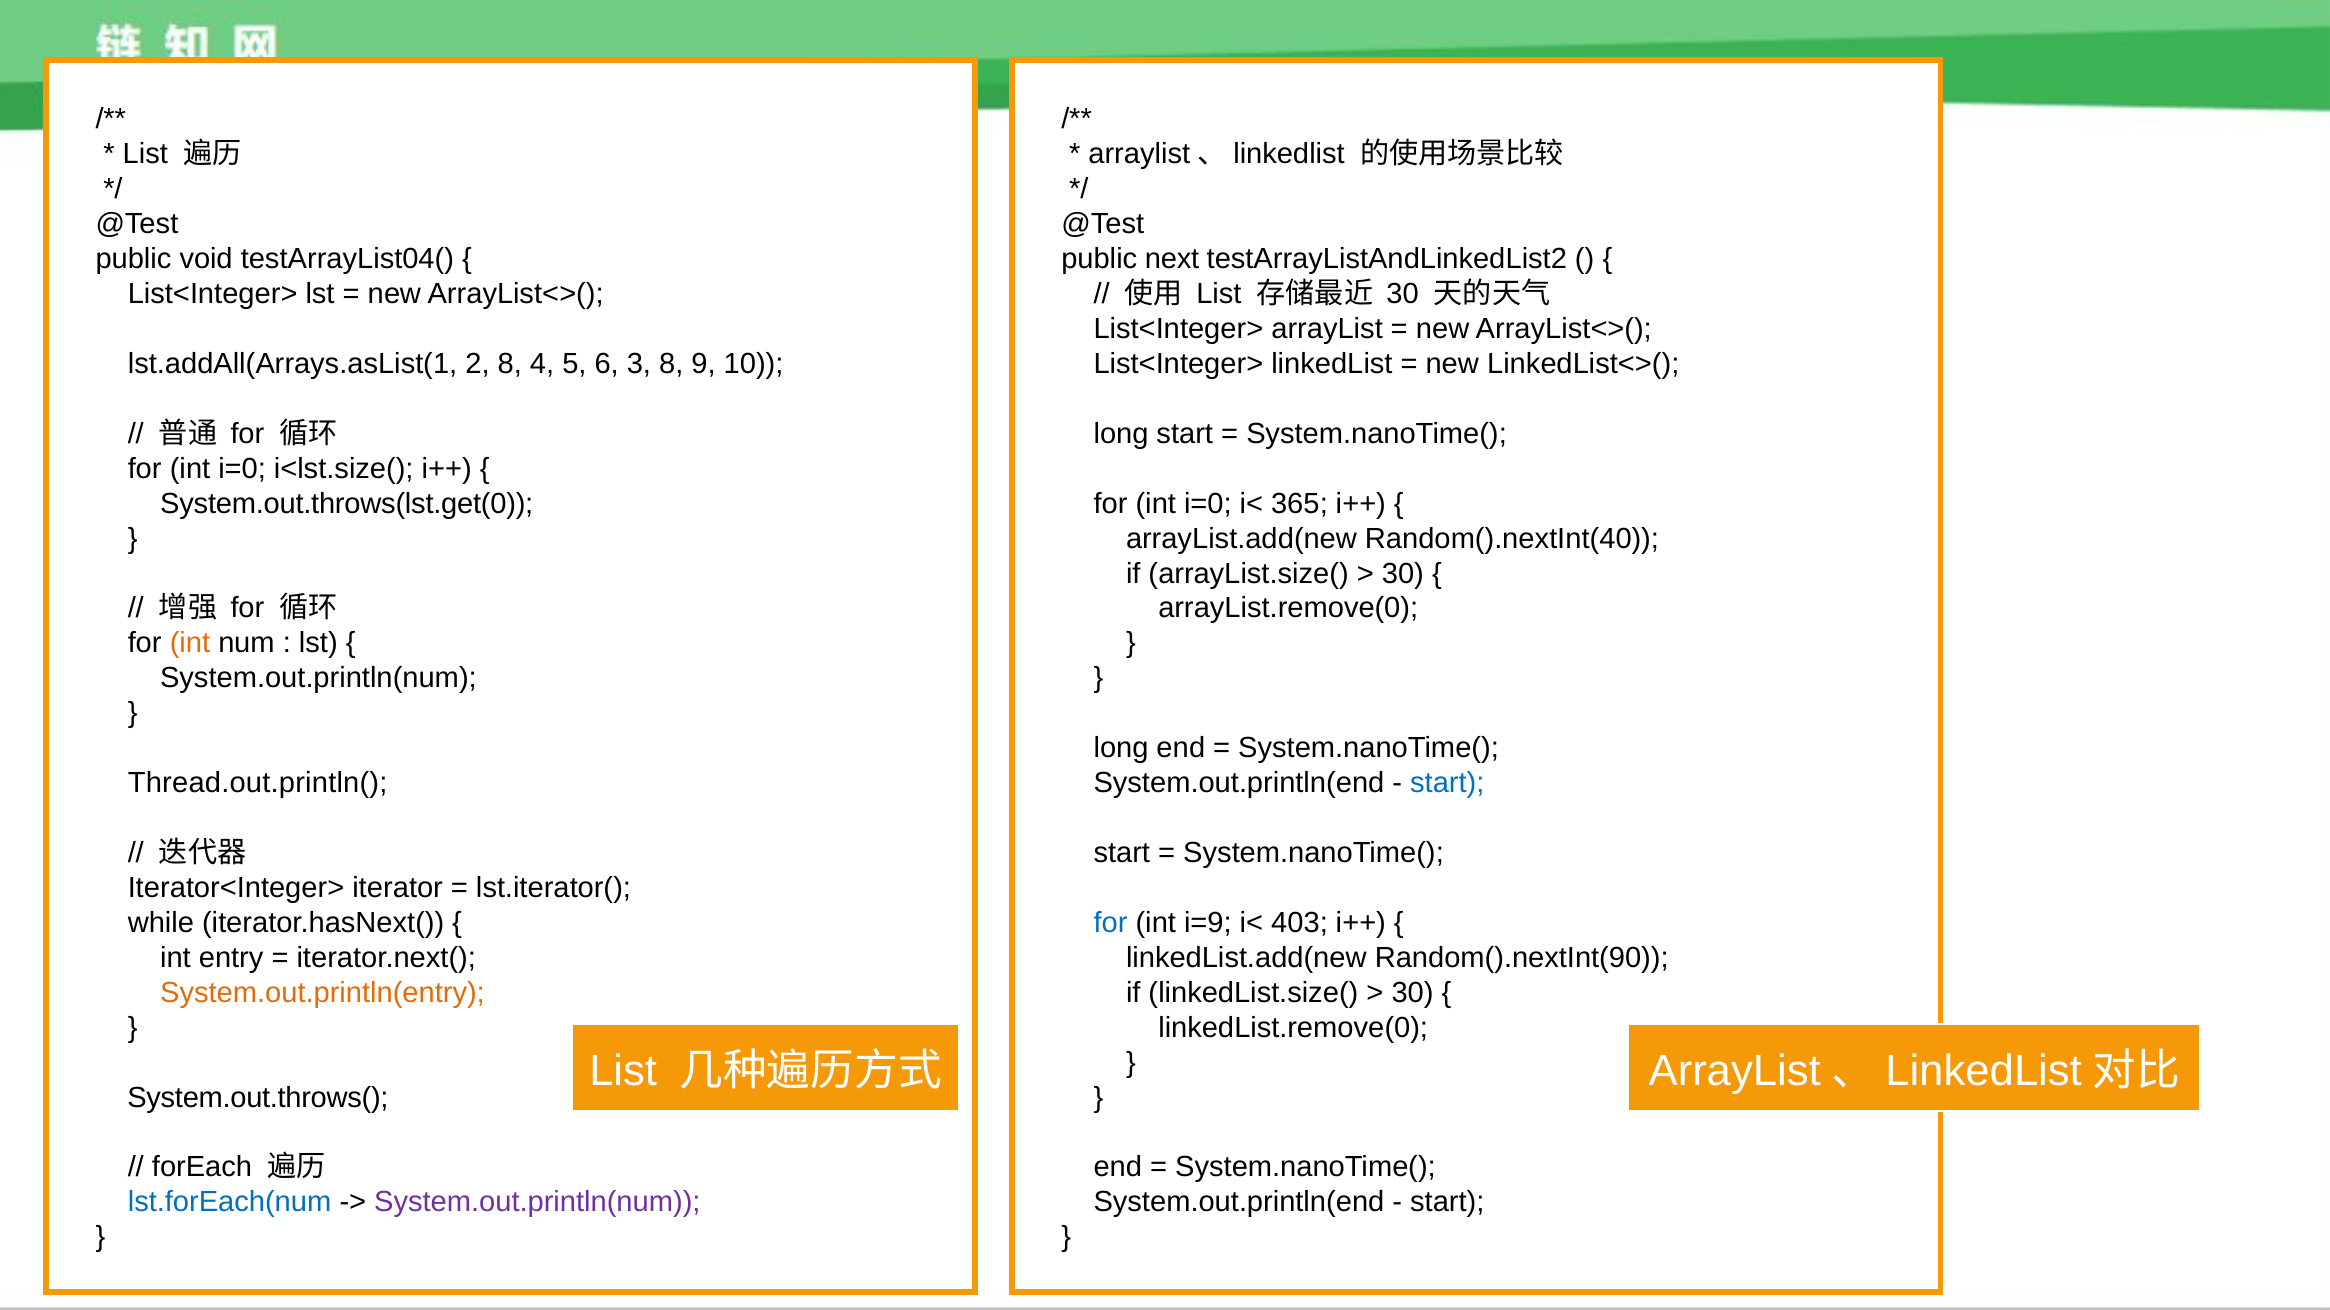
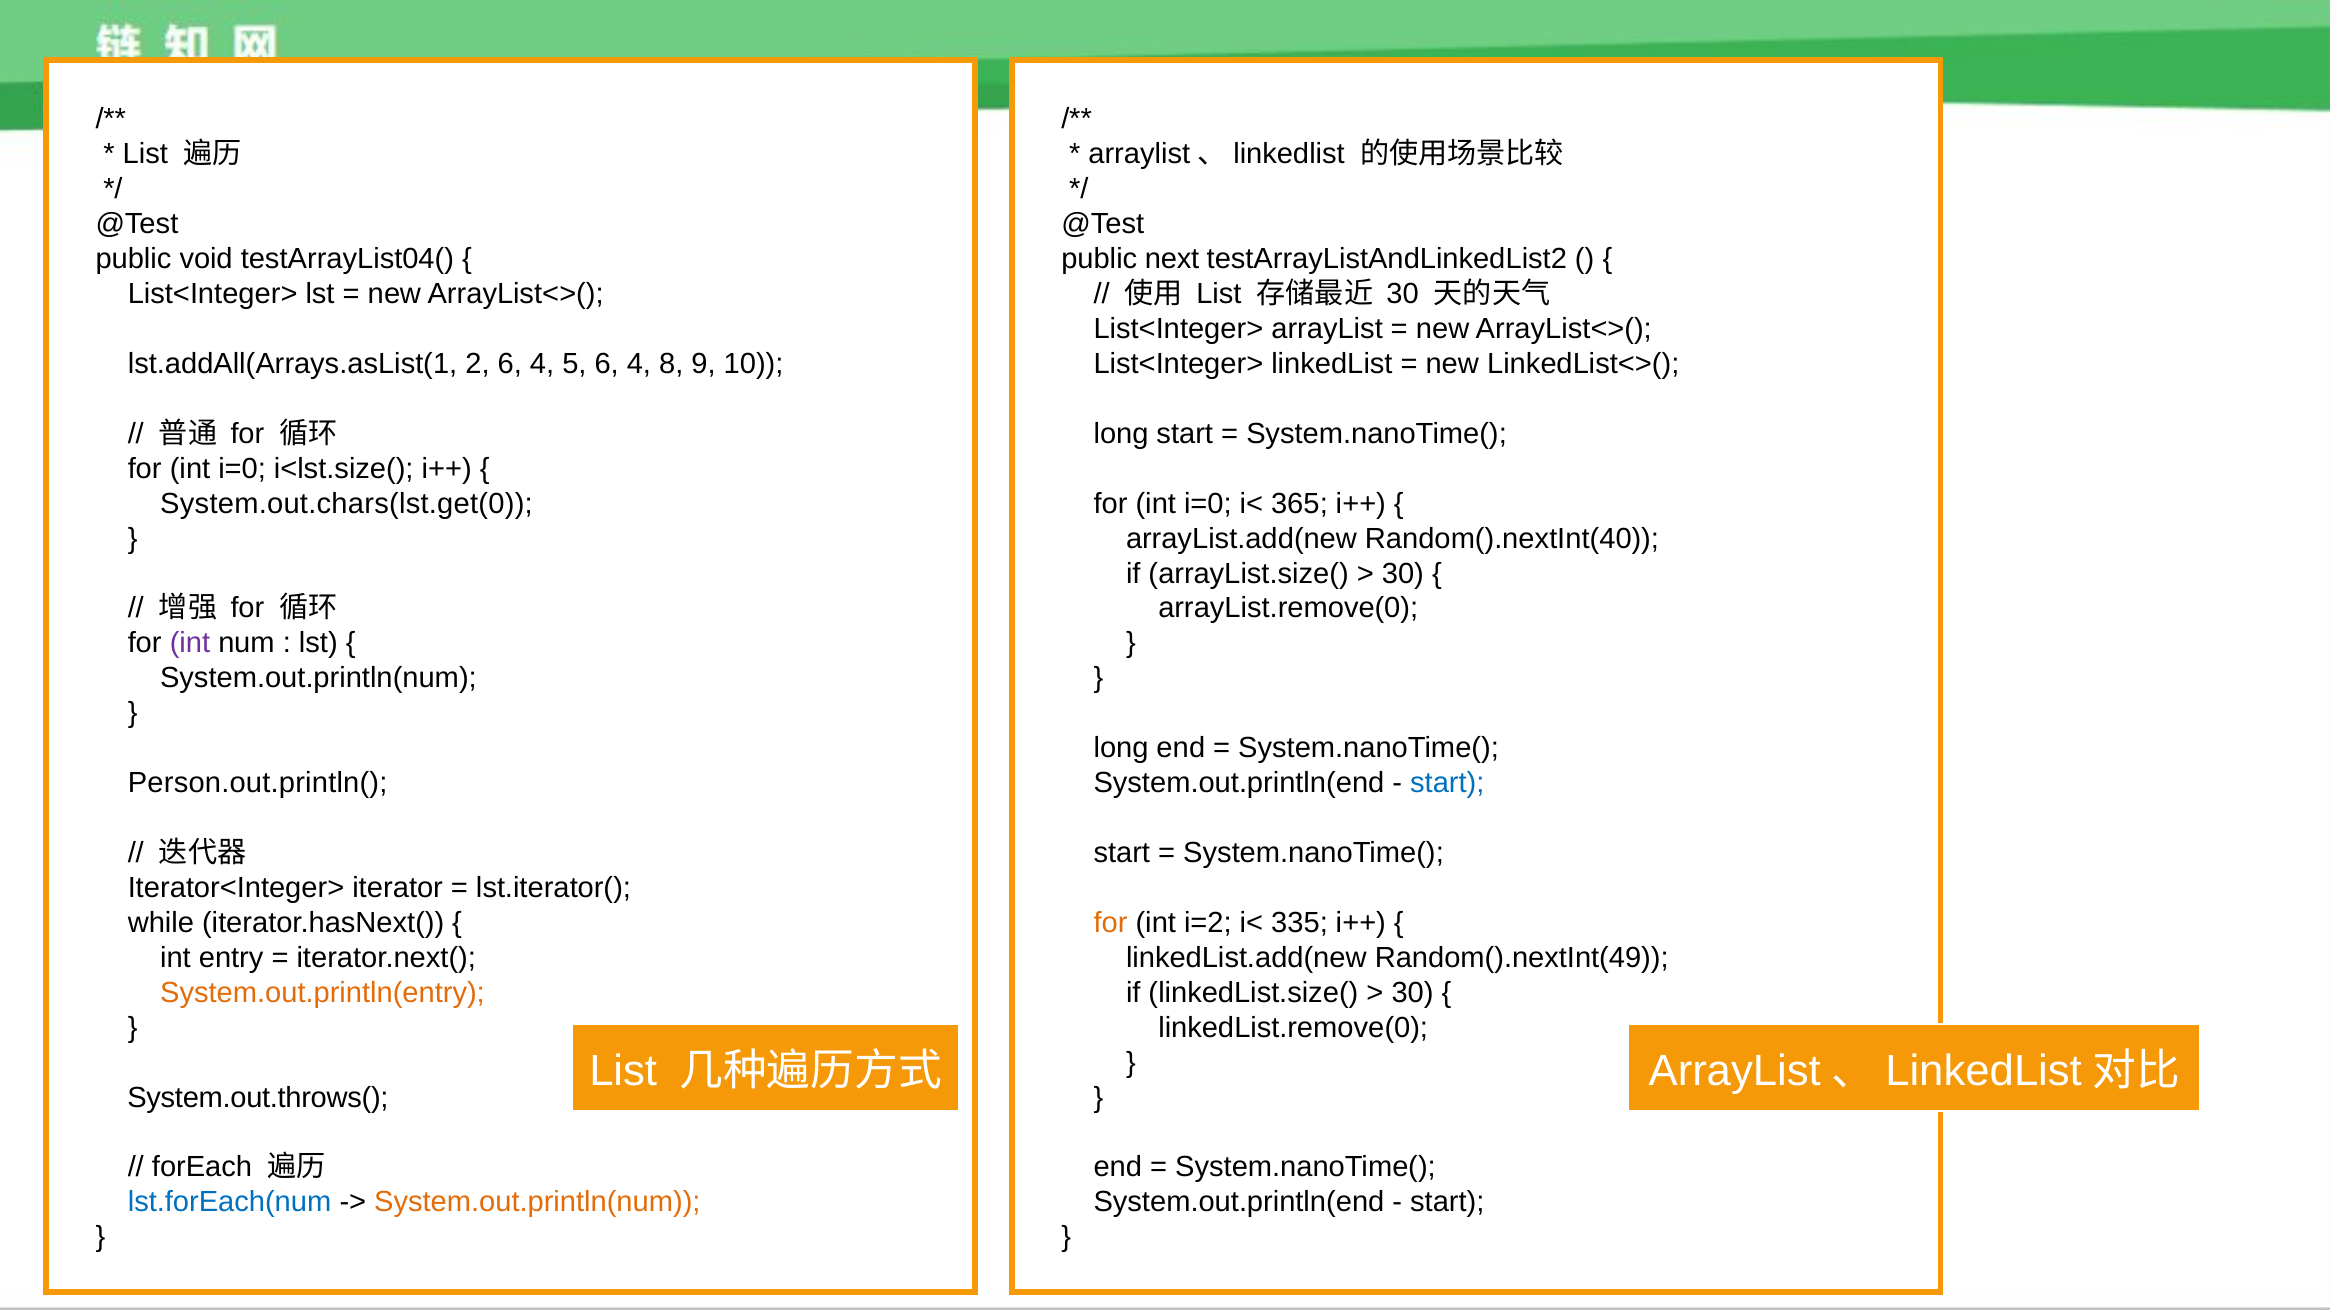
2 8: 8 -> 6 (510, 364)
5 6 3: 3 -> 4 (639, 364)
System.out.throws(lst.get(0: System.out.throws(lst.get(0 -> System.out.chars(lst.get(0 (347, 504)
int colour: orange -> purple (190, 644)
Thread.out.println(: Thread.out.println( -> Person.out.println( (258, 783)
for colour: blue -> orange (1111, 923)
i=9: i=9 -> i=2 (1208, 923)
403: 403 -> 335 (1300, 923)
Random().nextInt(90: Random().nextInt(90 -> Random().nextInt(49 (1522, 958)
System.out.println(num colour: purple -> orange (537, 1203)
